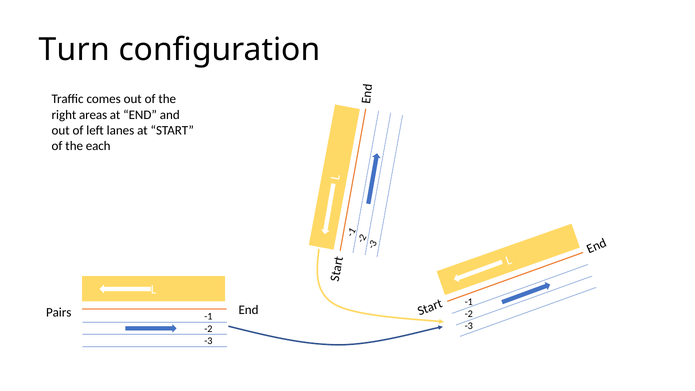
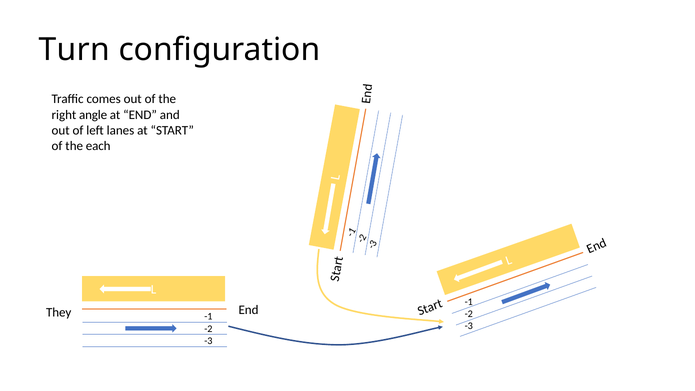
areas: areas -> angle (93, 115)
Pairs: Pairs -> They (59, 313)
